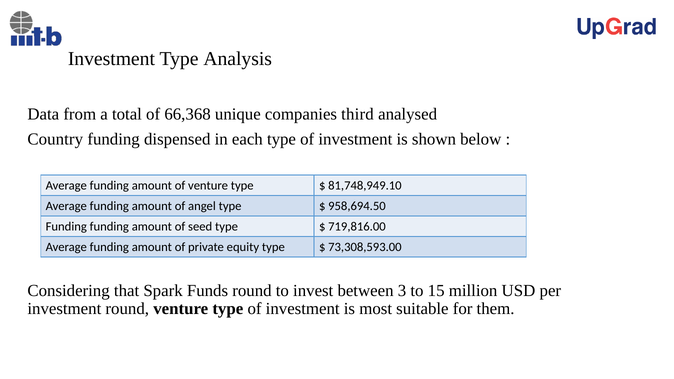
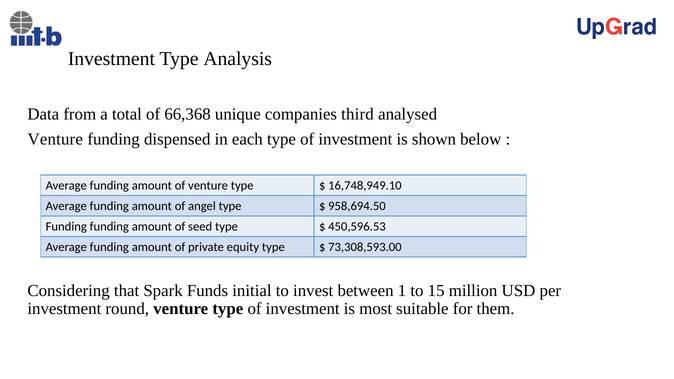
Country: Country -> Venture (55, 139)
81,748,949.10: 81,748,949.10 -> 16,748,949.10 (365, 185)
719,816.00: 719,816.00 -> 450,596.53 (357, 226)
Funds round: round -> initial (252, 291)
3: 3 -> 1 (402, 291)
